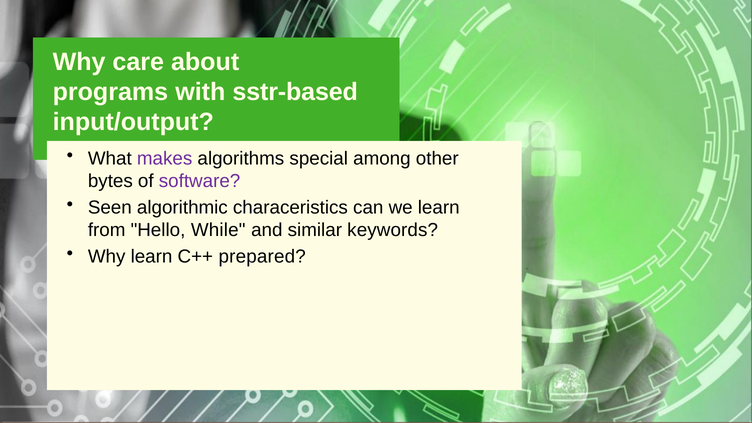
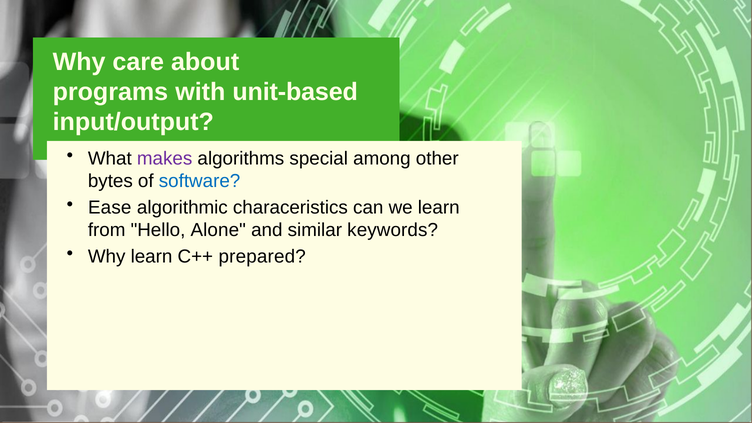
sstr-based: sstr-based -> unit-based (295, 92)
software colour: purple -> blue (200, 181)
Seen: Seen -> Ease (110, 208)
While: While -> Alone (218, 230)
